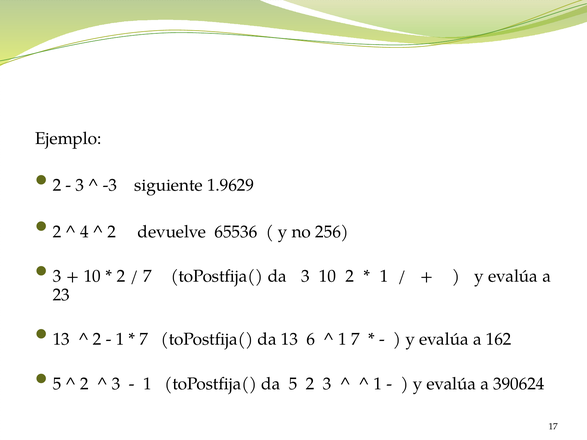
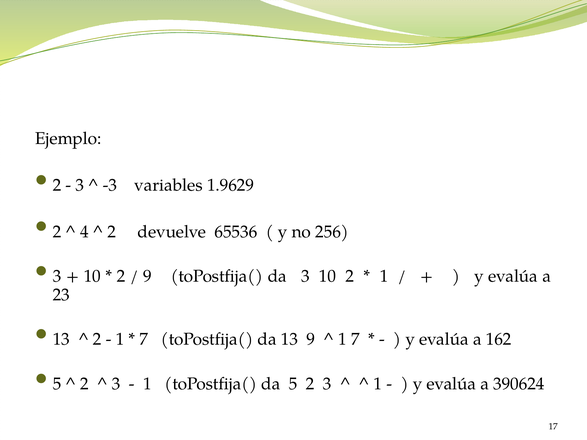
siguiente: siguiente -> variables (169, 185)
7: 7 -> 9 (148, 276)
13 6: 6 -> 9 (311, 339)
